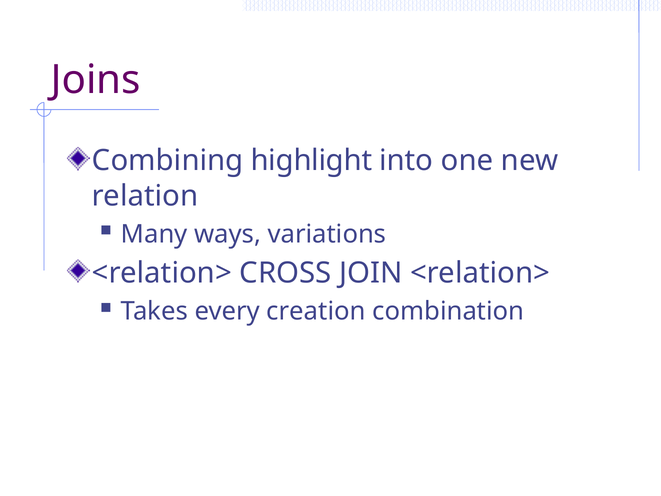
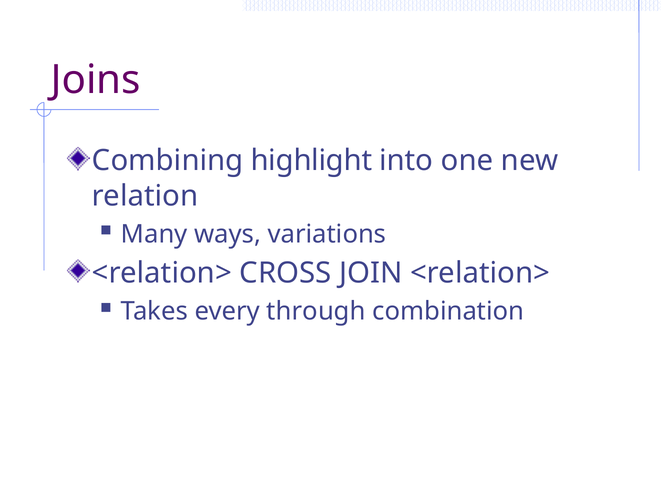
creation: creation -> through (316, 311)
